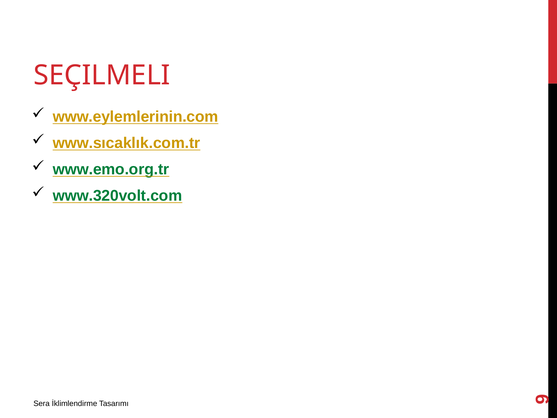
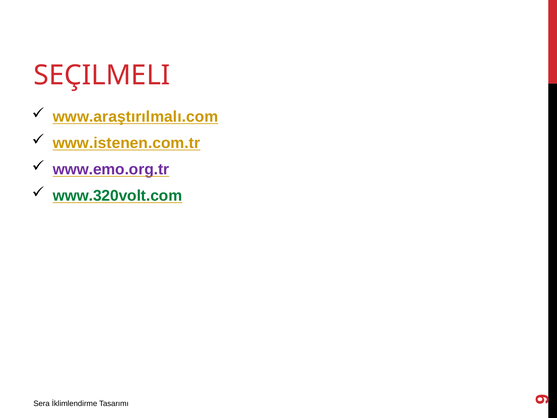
www.eylemlerinin.com: www.eylemlerinin.com -> www.araştırılmalı.com (135, 117)
www.sıcaklık.com.tr: www.sıcaklık.com.tr -> www.istenen.com.tr (126, 143)
www.emo.org.tr colour: green -> purple (111, 169)
